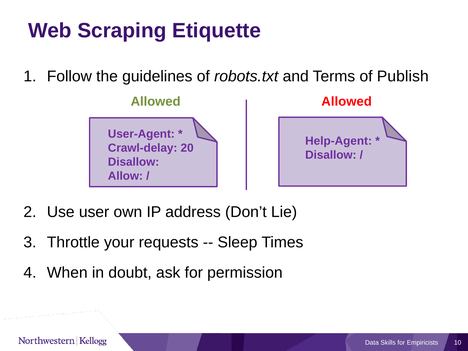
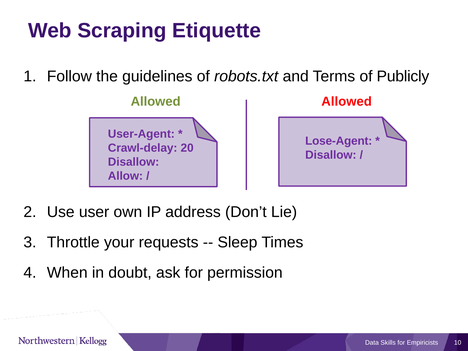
Publish: Publish -> Publicly (403, 76)
Help-Agent: Help-Agent -> Lose-Agent (339, 141)
